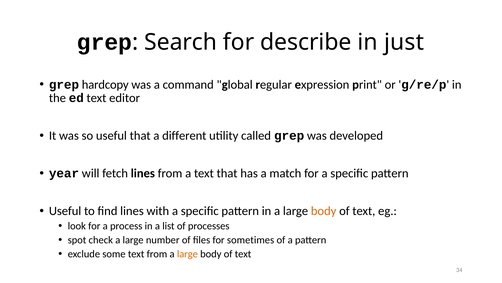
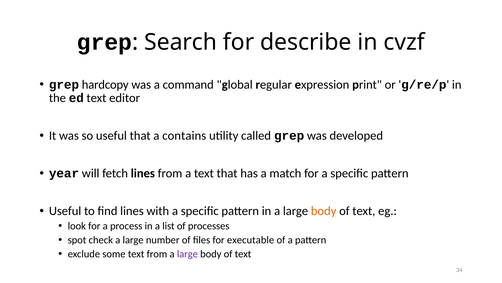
just: just -> cvzf (404, 42)
different: different -> contains (184, 136)
sometimes: sometimes -> executable (251, 240)
large colour: orange -> purple (187, 254)
